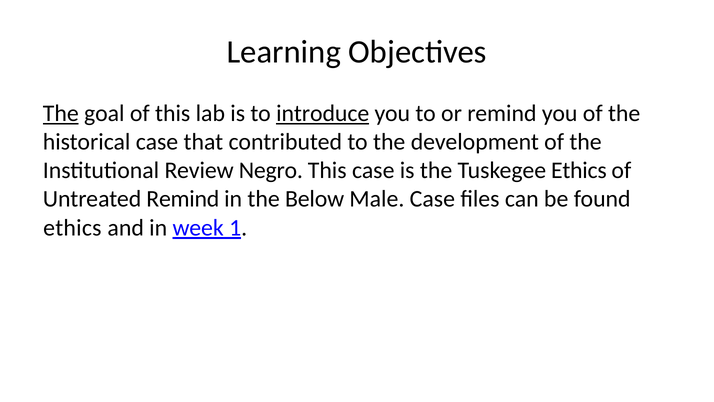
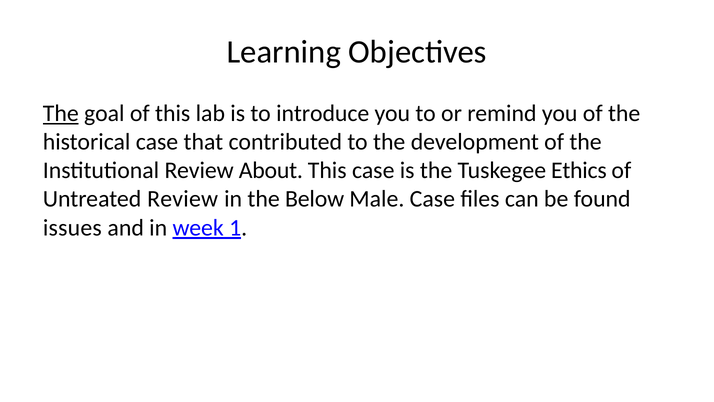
introduce underline: present -> none (323, 113)
Negro: Negro -> About (271, 170)
Untreated Remind: Remind -> Review (183, 199)
ethics: ethics -> issues (72, 227)
